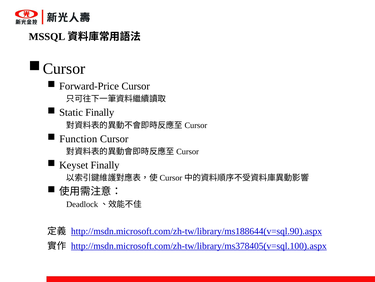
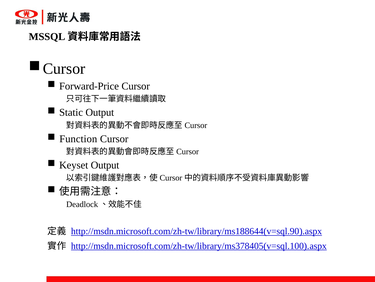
Static Finally: Finally -> Output (100, 112)
Keyset Finally: Finally -> Output (105, 165)
